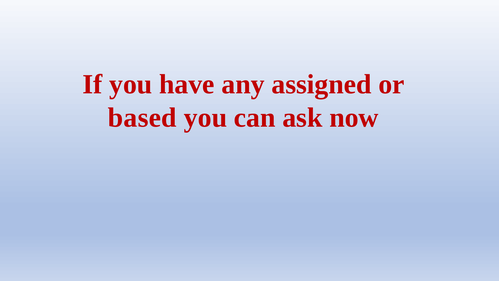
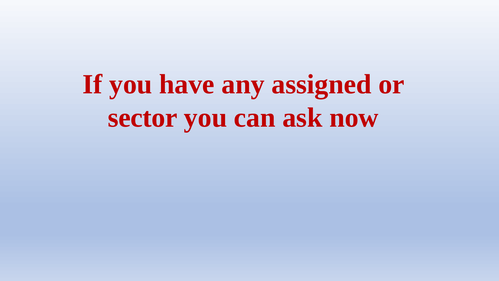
based: based -> sector (143, 117)
